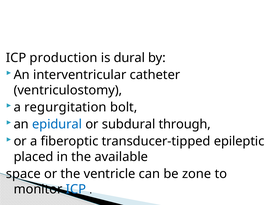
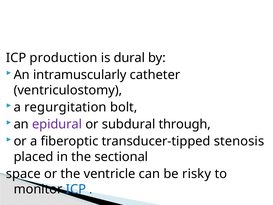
interventricular: interventricular -> intramuscularly (80, 75)
epidural colour: blue -> purple (57, 124)
epileptic: epileptic -> stenosis (239, 141)
available: available -> sectional (121, 157)
zone: zone -> risky (197, 174)
